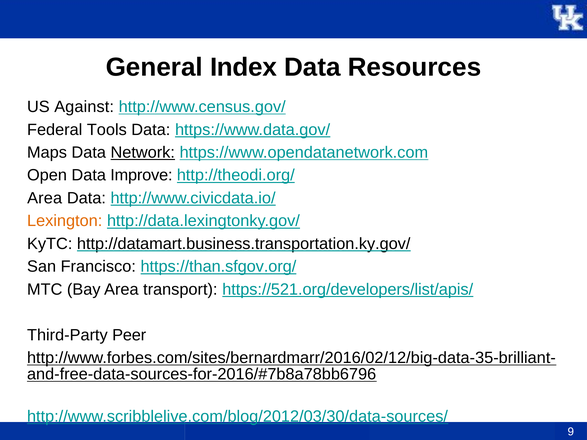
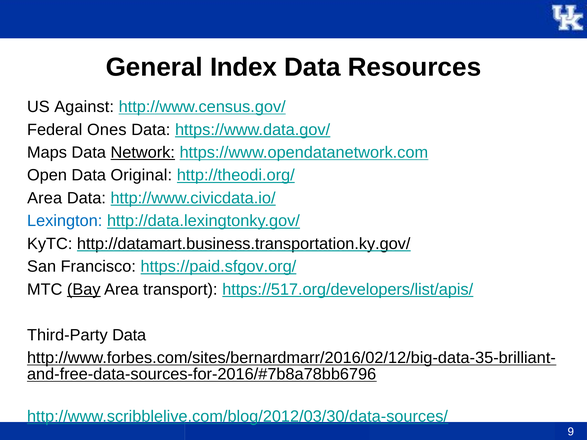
Tools: Tools -> Ones (107, 130)
Improve: Improve -> Original (141, 175)
Lexington colour: orange -> blue (65, 221)
https://than.sfgov.org/: https://than.sfgov.org/ -> https://paid.sfgov.org/ (218, 267)
Bay underline: none -> present (84, 290)
https://521.org/developers/list/apis/: https://521.org/developers/list/apis/ -> https://517.org/developers/list/apis/ (348, 290)
Third-Party Peer: Peer -> Data (129, 335)
